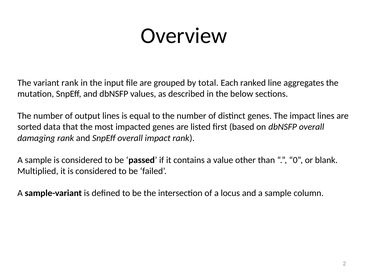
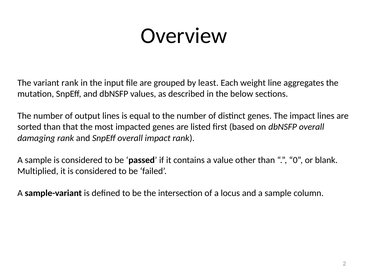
total: total -> least (208, 83)
ranked: ranked -> weight (253, 83)
sorted data: data -> than (52, 127)
